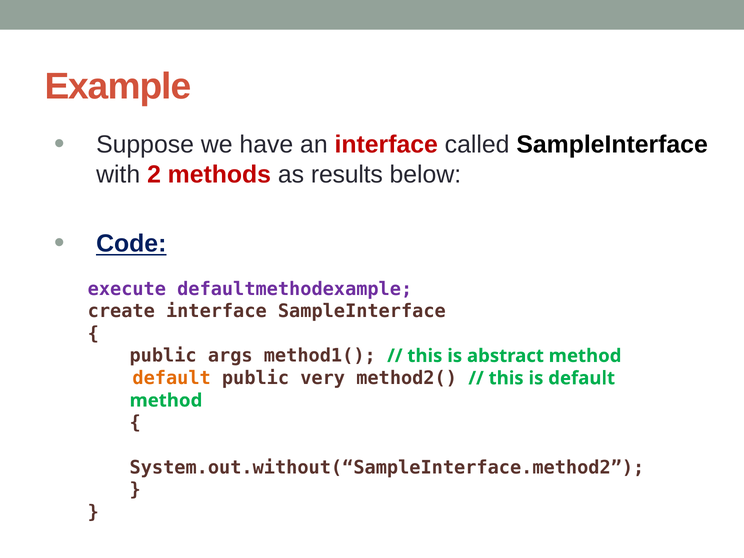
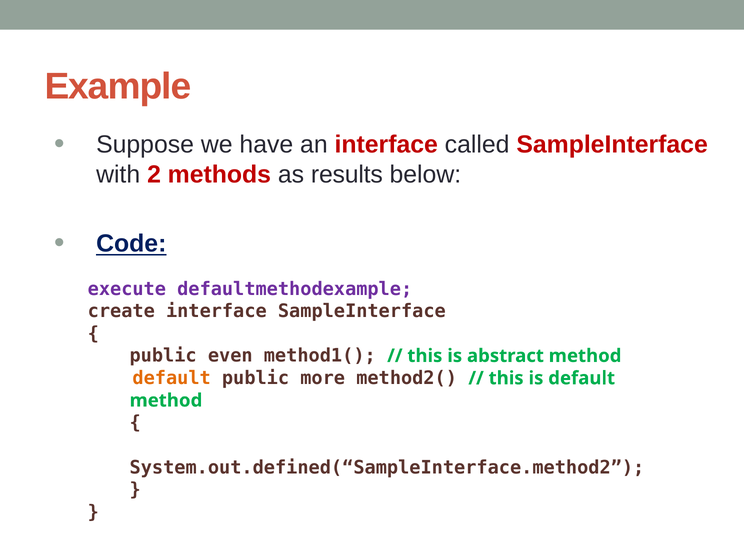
SampleInterface colour: black -> red (612, 145)
args: args -> even (230, 356)
very: very -> more (323, 378)
System.out.without(“SampleInterface.method2: System.out.without(“SampleInterface.method2 -> System.out.defined(“SampleInterface.method2 (387, 467)
